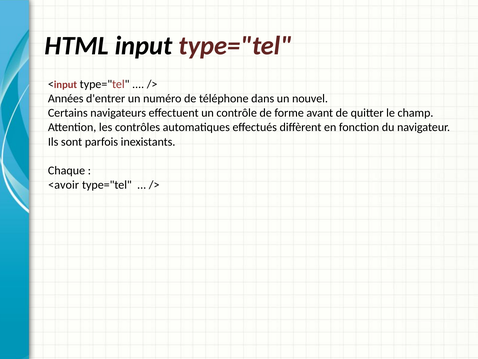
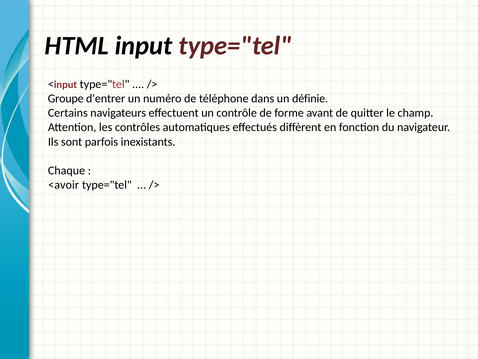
Années: Années -> Groupe (66, 99)
nouvel: nouvel -> définie (310, 99)
